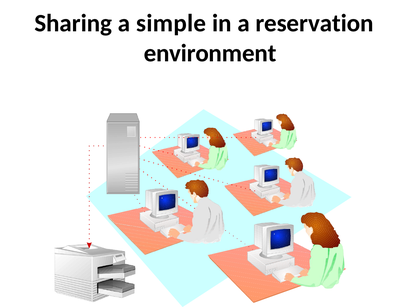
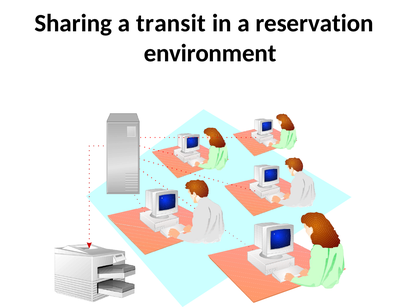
simple: simple -> transit (171, 23)
